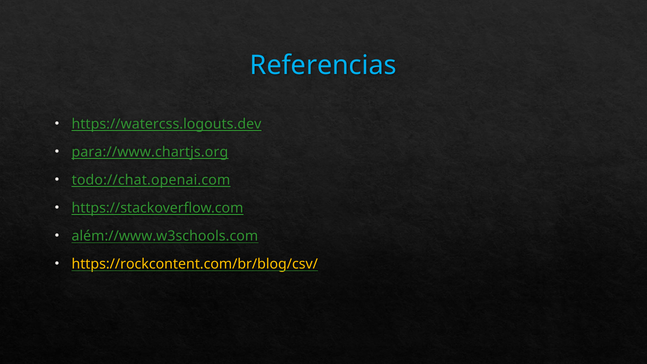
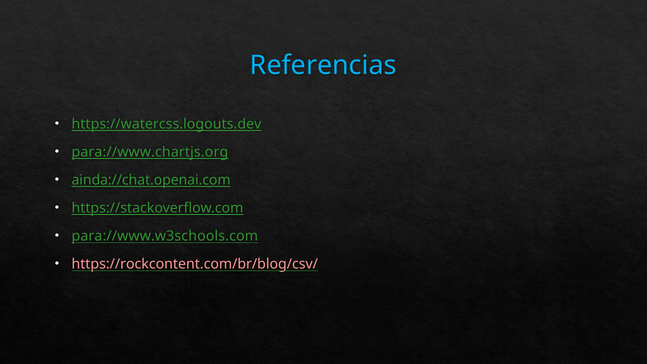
todo://chat.openai.com: todo://chat.openai.com -> ainda://chat.openai.com (151, 180)
além://www.w3schools.com: além://www.w3schools.com -> para://www.w3schools.com (165, 236)
https://rockcontent.com/br/blog/csv/ colour: yellow -> pink (195, 264)
